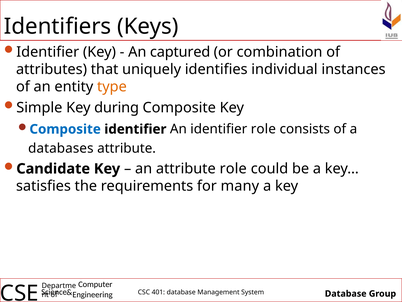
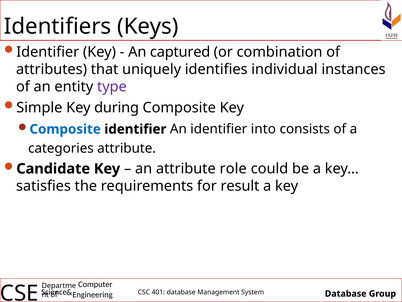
type colour: orange -> purple (112, 87)
identifier role: role -> into (263, 129)
databases: databases -> categories (61, 148)
many: many -> result (240, 186)
